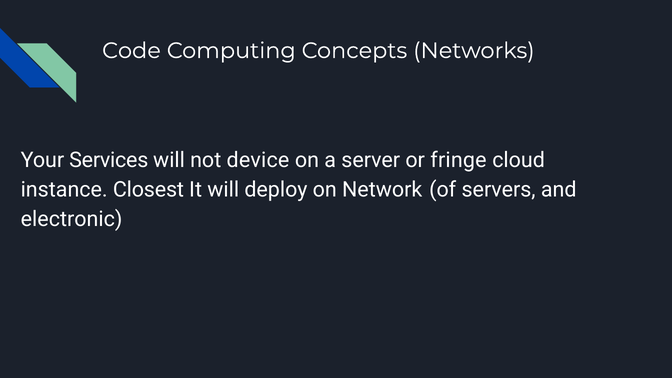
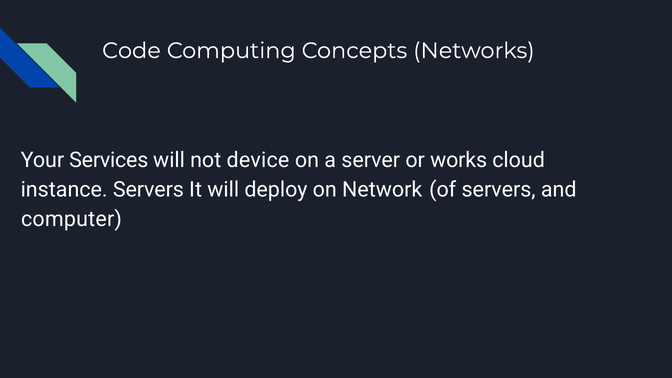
fringe: fringe -> works (459, 160)
instance Closest: Closest -> Servers (148, 190)
electronic: electronic -> computer (71, 219)
